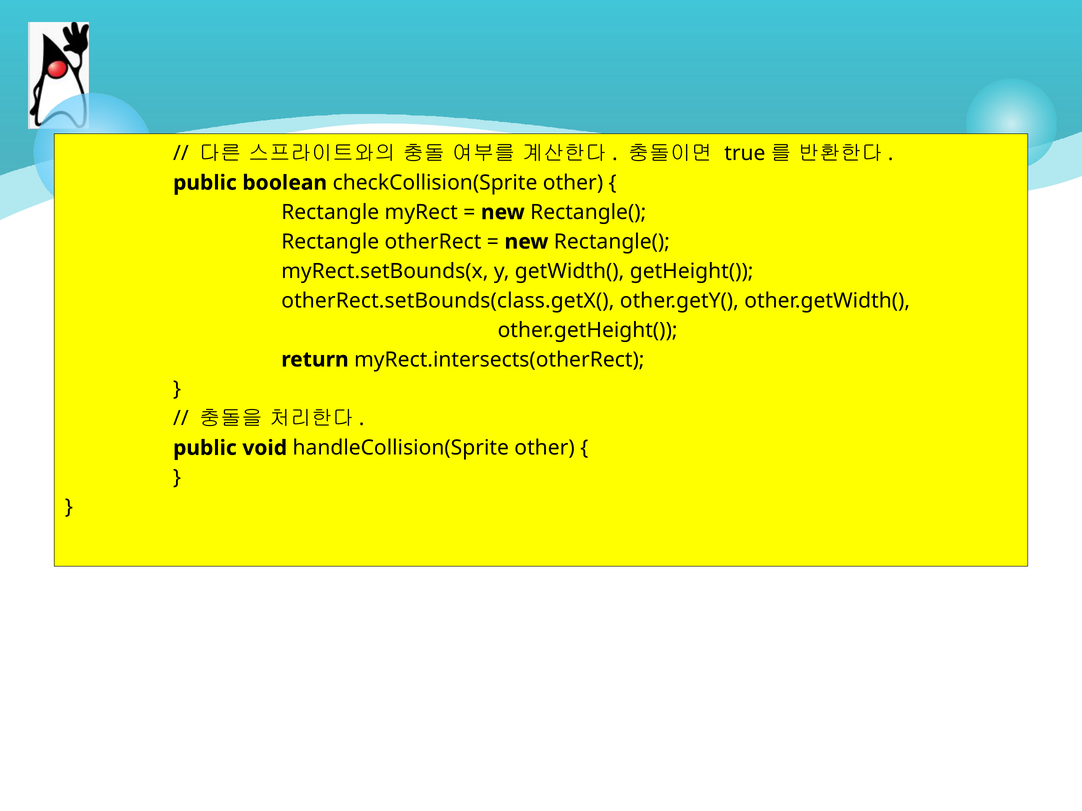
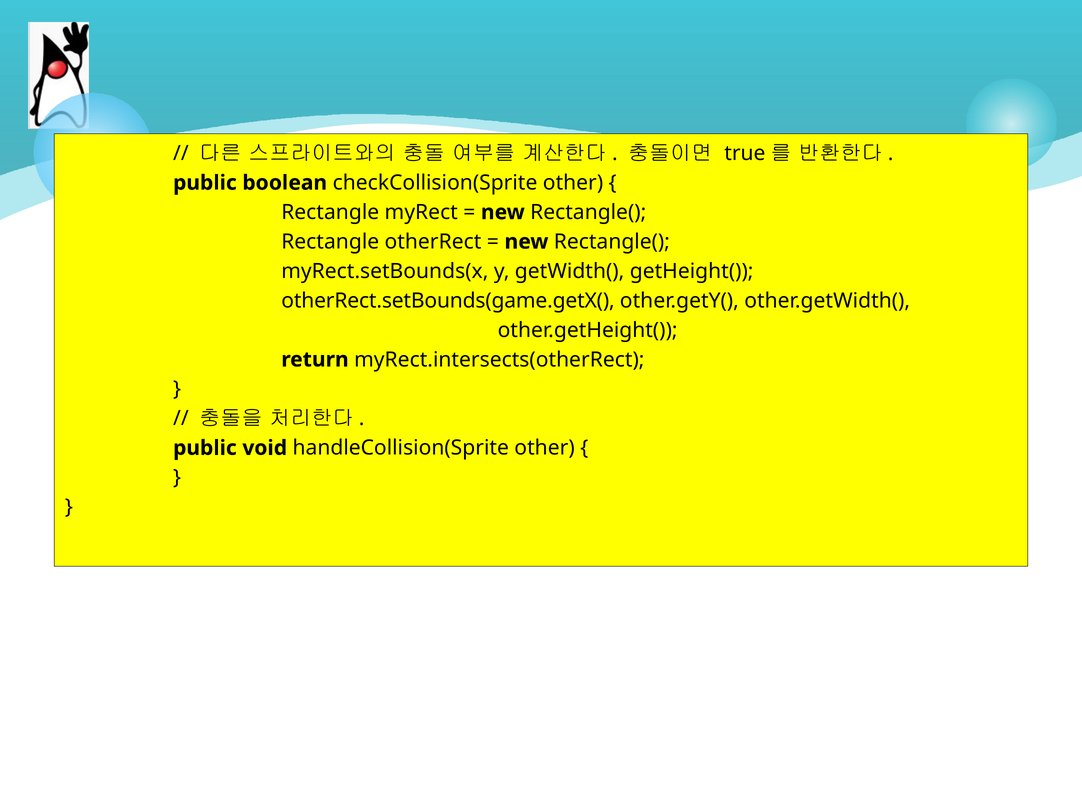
otherRect.setBounds(class.getX(: otherRect.setBounds(class.getX( -> otherRect.setBounds(game.getX( (448, 301)
